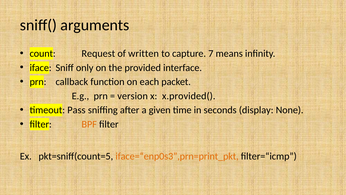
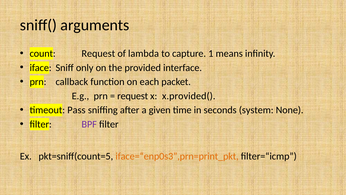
written: written -> lambda (144, 53)
7: 7 -> 1 (211, 53)
version: version -> request (133, 96)
display: display -> system (256, 110)
BPF colour: orange -> purple (89, 124)
